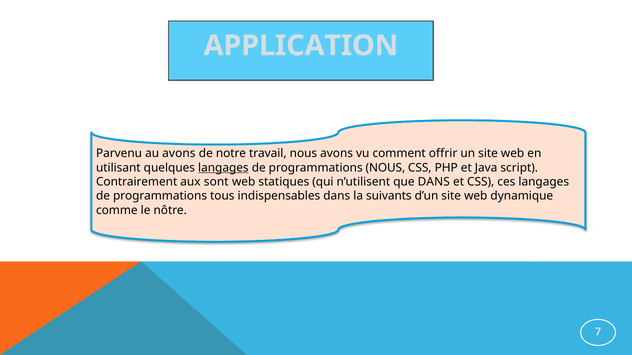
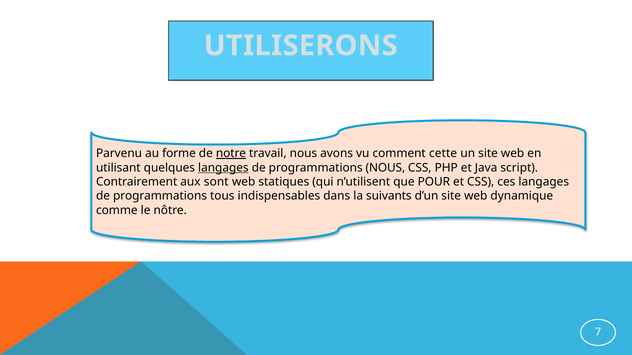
APPLICATION: APPLICATION -> UTILISERONS (301, 46)
au avons: avons -> forme (179, 154)
notre underline: none -> present (231, 154)
offrir: offrir -> cette (443, 154)
que DANS: DANS -> POUR (434, 182)
